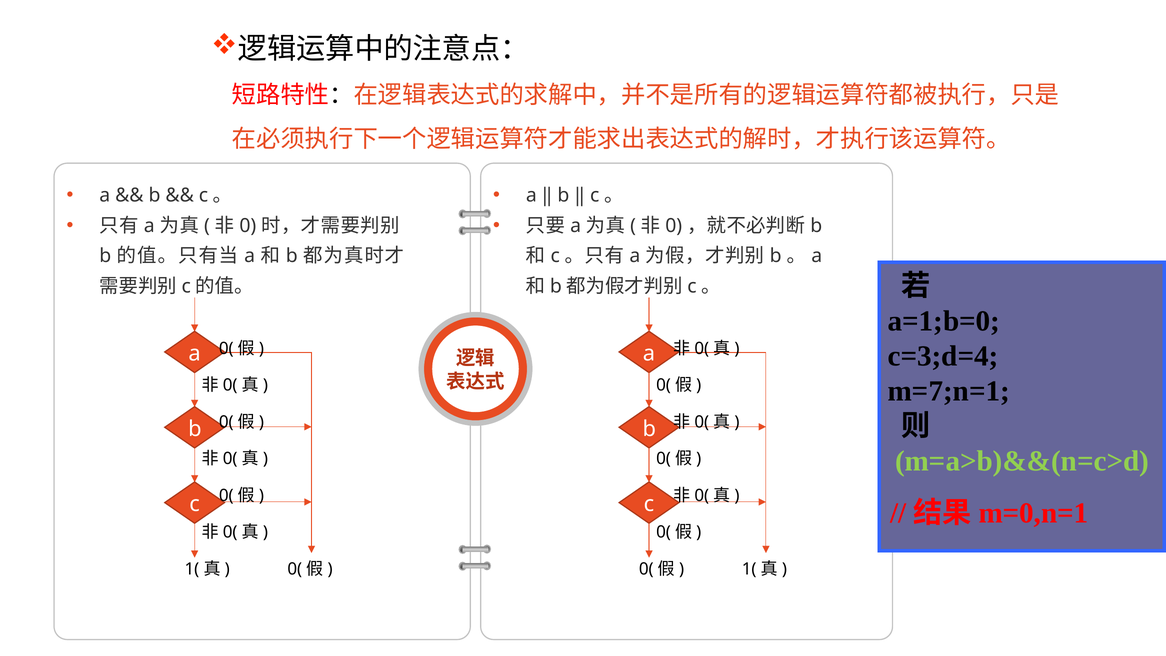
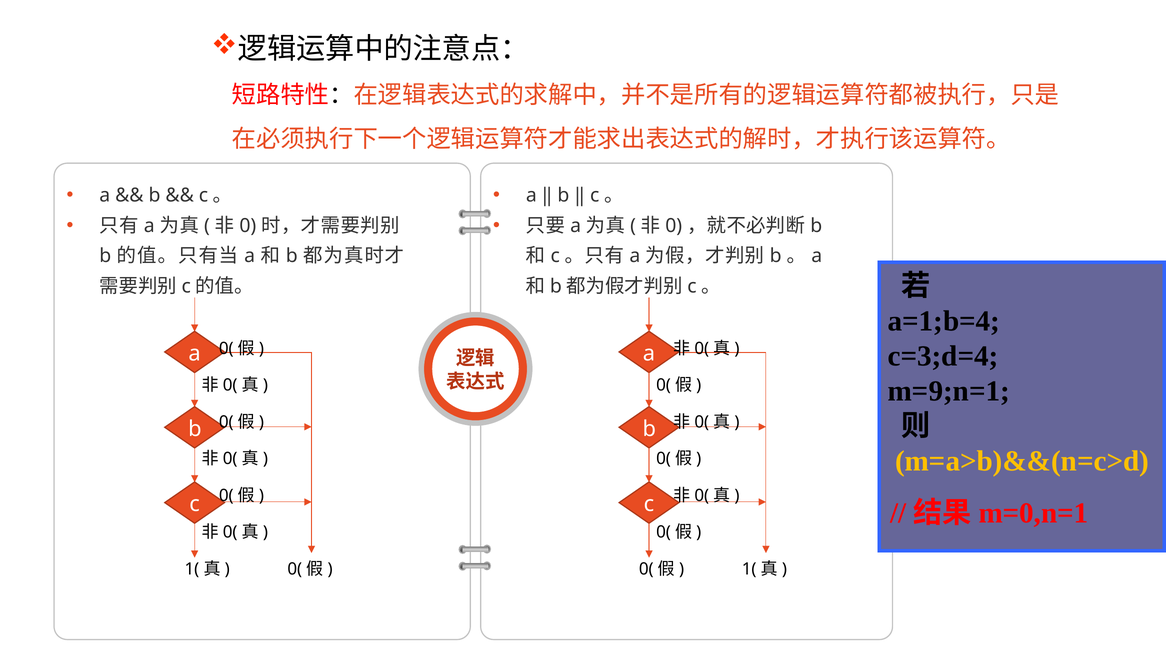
a=1;b=0: a=1;b=0 -> a=1;b=4 (944, 321)
m=7;n=1: m=7;n=1 -> m=9;n=1 (949, 391)
m=a>b)&&(n=c>d colour: light green -> yellow (1022, 461)
